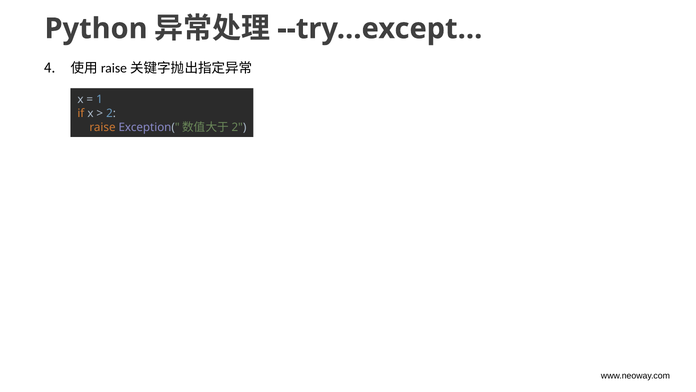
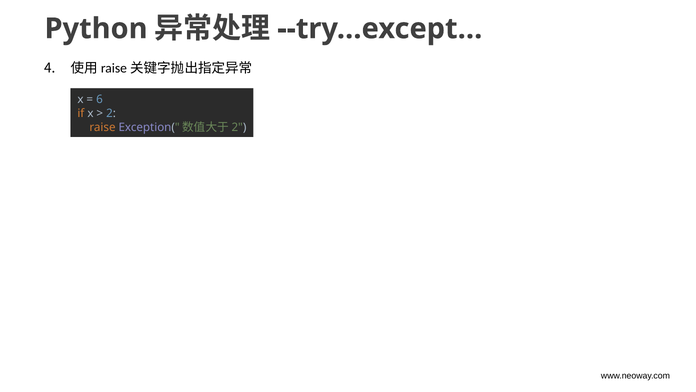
1: 1 -> 6 (100, 99)
